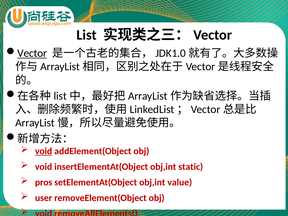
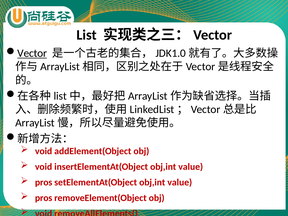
void underline: present -> none (44, 151)
insertElementAt(Object obj,int static: static -> value (191, 167)
user: user -> pros (44, 198)
